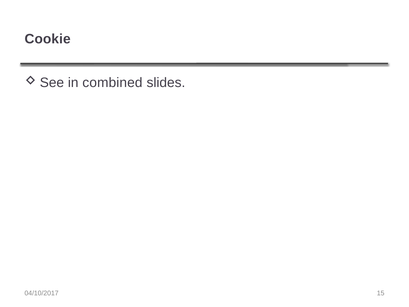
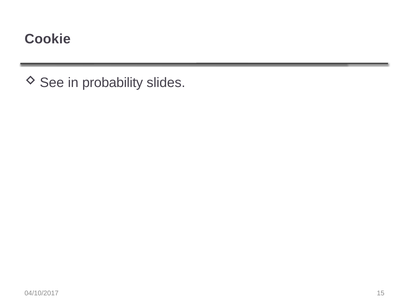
combined: combined -> probability (113, 83)
